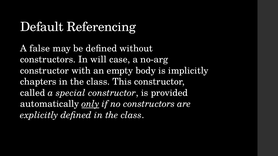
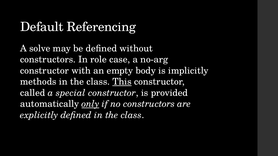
false: false -> solve (40, 49)
will: will -> role (98, 60)
chapters: chapters -> methods (38, 82)
This underline: none -> present (122, 82)
